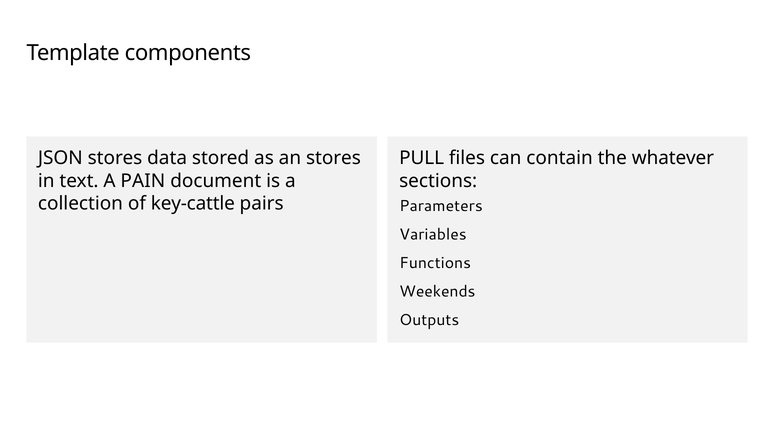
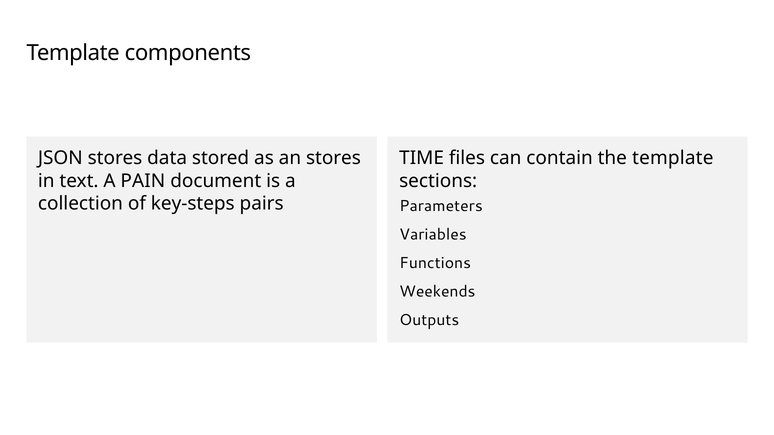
PULL: PULL -> TIME (422, 158)
the whatever: whatever -> template (673, 158)
key-cattle: key-cattle -> key-steps (193, 204)
